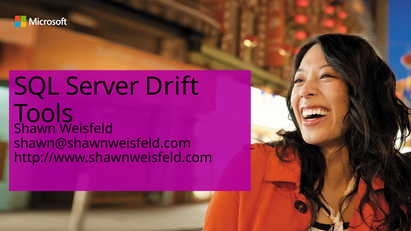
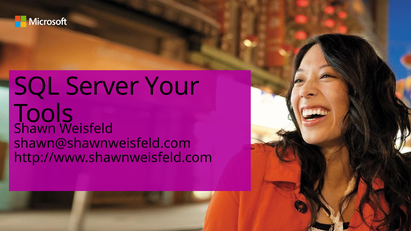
Drift: Drift -> Your (172, 87)
